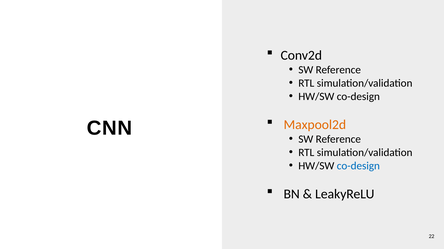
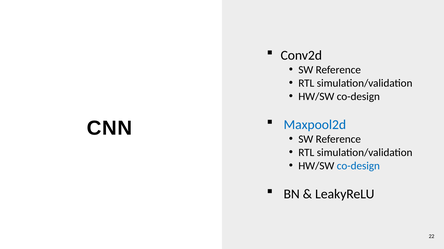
Maxpool2d colour: orange -> blue (315, 125)
